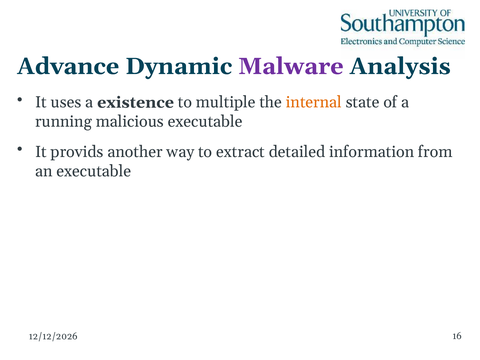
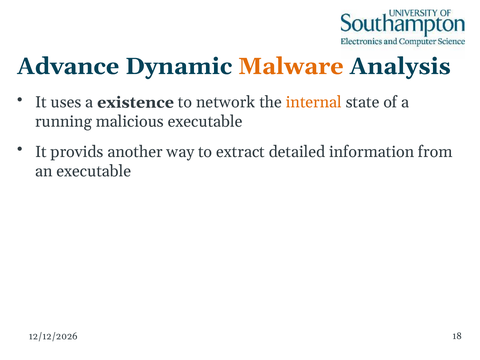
Malware colour: purple -> orange (291, 66)
multiple: multiple -> network (226, 102)
16: 16 -> 18 (457, 336)
